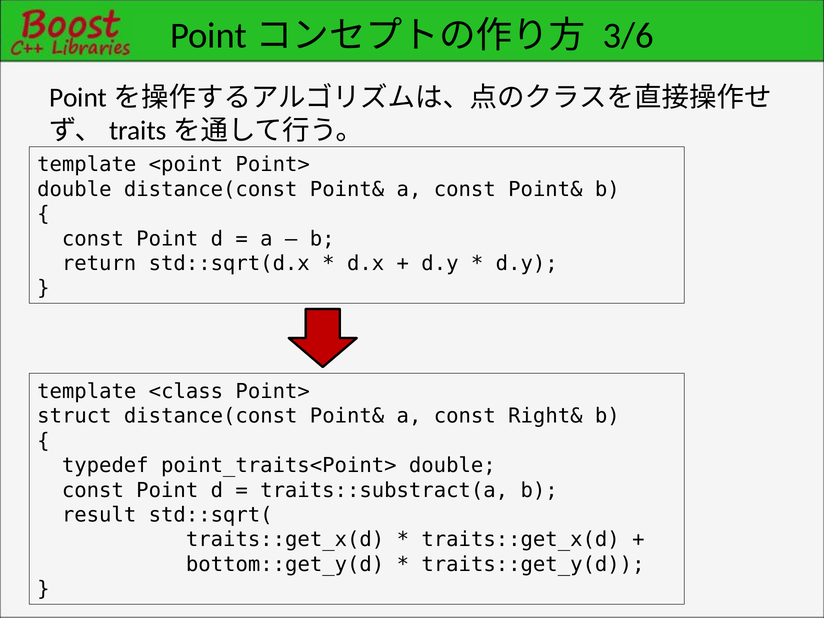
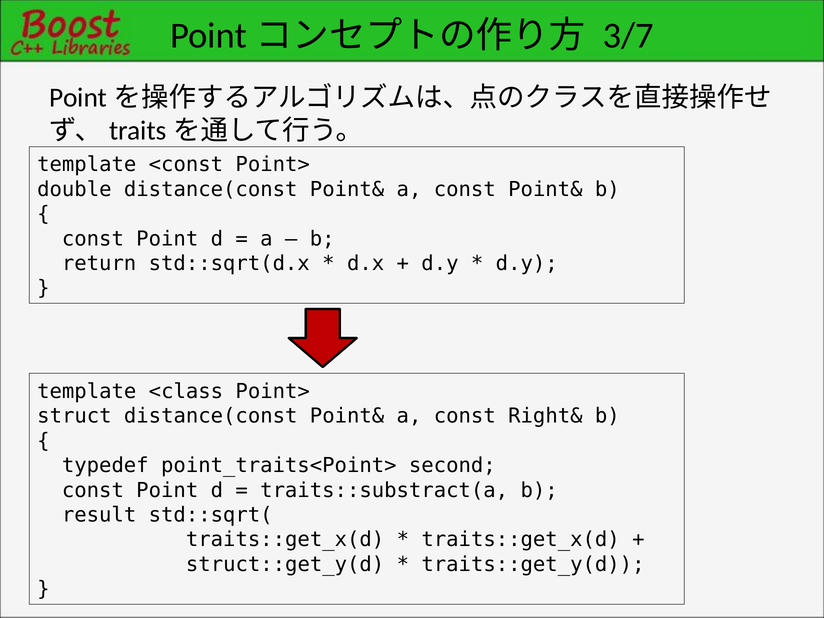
3/6: 3/6 -> 3/7 (628, 36)
<point: <point -> <const (186, 165)
point_traits<Point> double: double -> second (452, 466)
bottom::get_y(d: bottom::get_y(d -> struct::get_y(d (285, 564)
